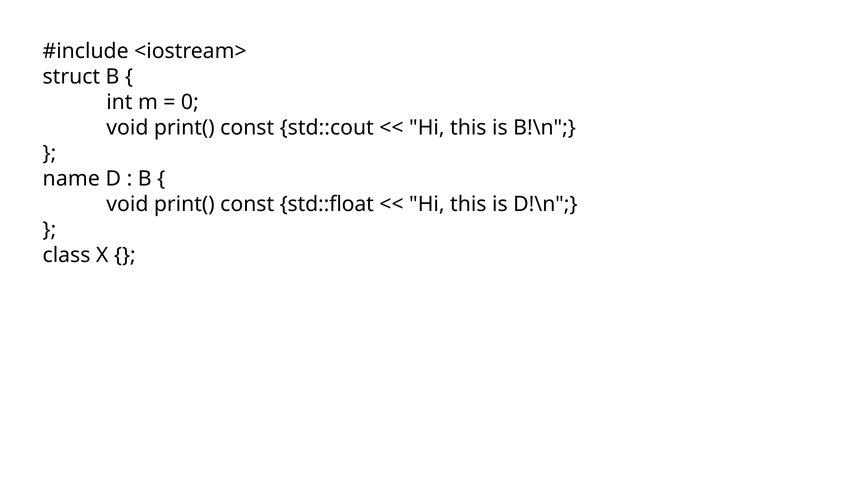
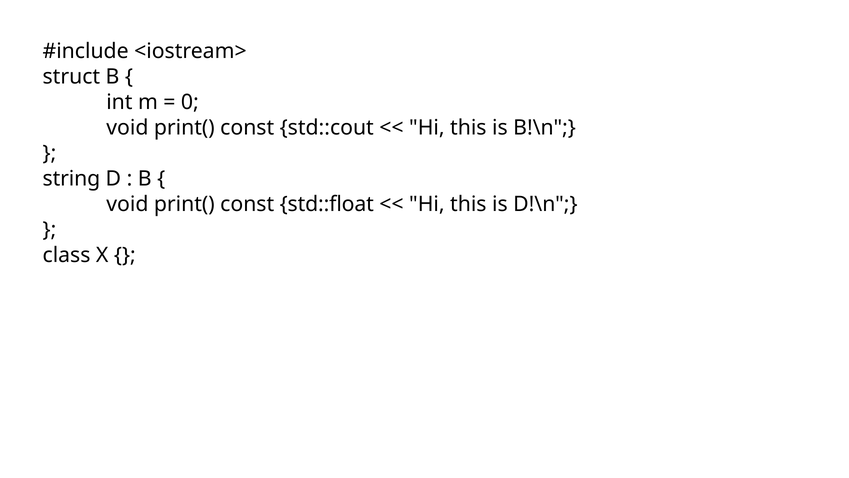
name: name -> string (71, 179)
